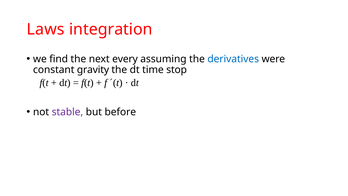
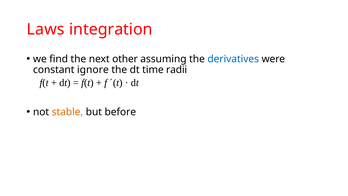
every: every -> other (125, 59)
gravity: gravity -> ignore (93, 70)
stop: stop -> radii (177, 70)
stable colour: purple -> orange (67, 112)
